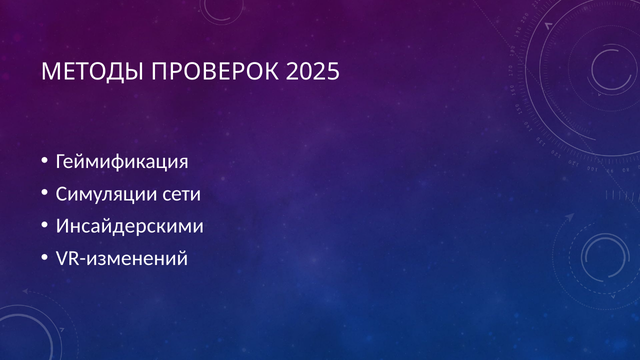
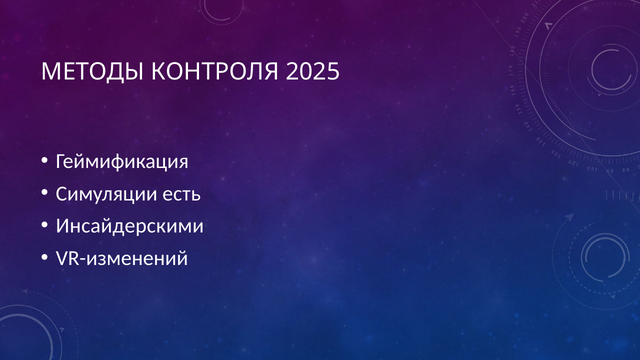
ПРОВЕРОК: ПРОВЕРОК -> КОНТРОЛЯ (215, 72)
сети: сети -> есть (182, 194)
